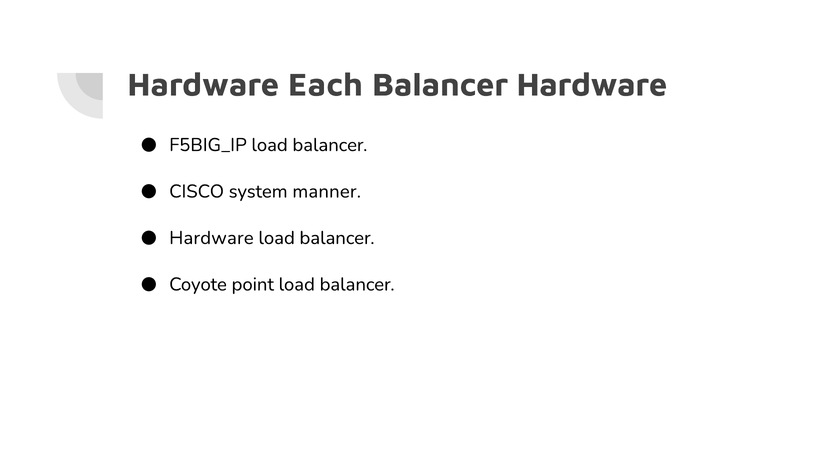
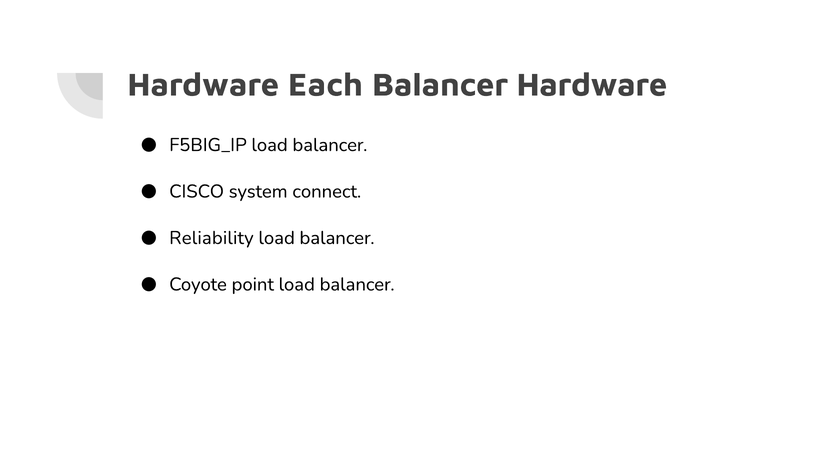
manner: manner -> connect (327, 191)
Hardware: Hardware -> Reliability (211, 238)
